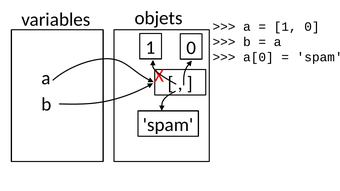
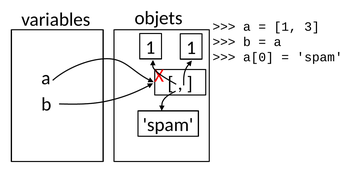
0: 0 -> 3 (312, 27)
0: 0 -> 1 (191, 48)
